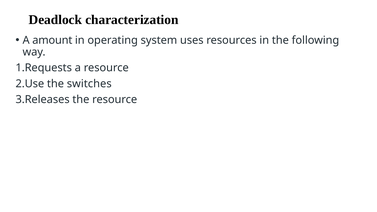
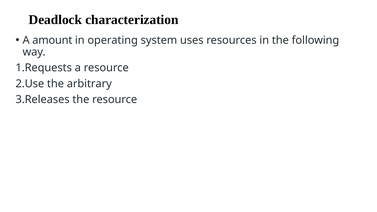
switches: switches -> arbitrary (89, 84)
